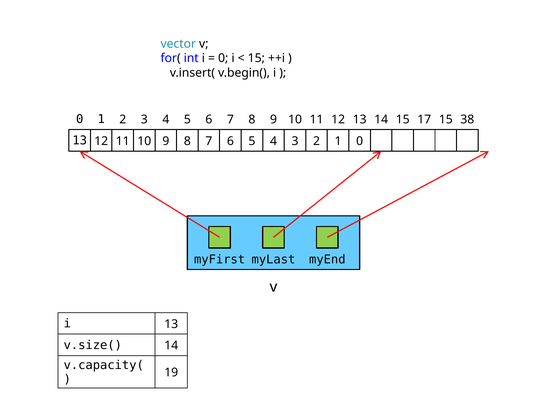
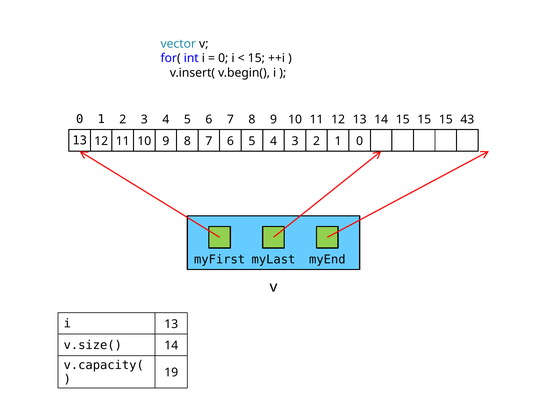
14 15 17: 17 -> 15 (424, 120)
38: 38 -> 43 (467, 120)
